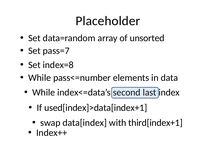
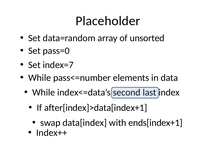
pass=7: pass=7 -> pass=0 (56, 51)
index=8: index=8 -> index=7 (58, 65)
used[index]>data[index+1: used[index]>data[index+1 -> after[index]>data[index+1 (96, 108)
third[index+1: third[index+1 -> ends[index+1 (155, 123)
